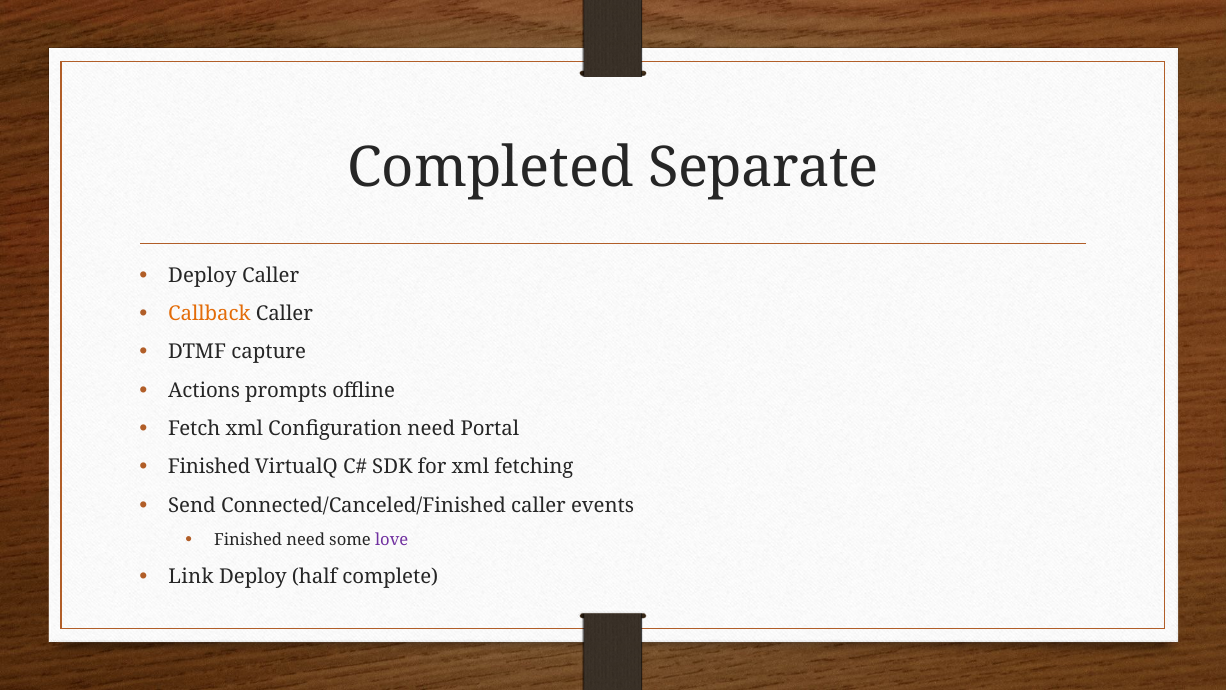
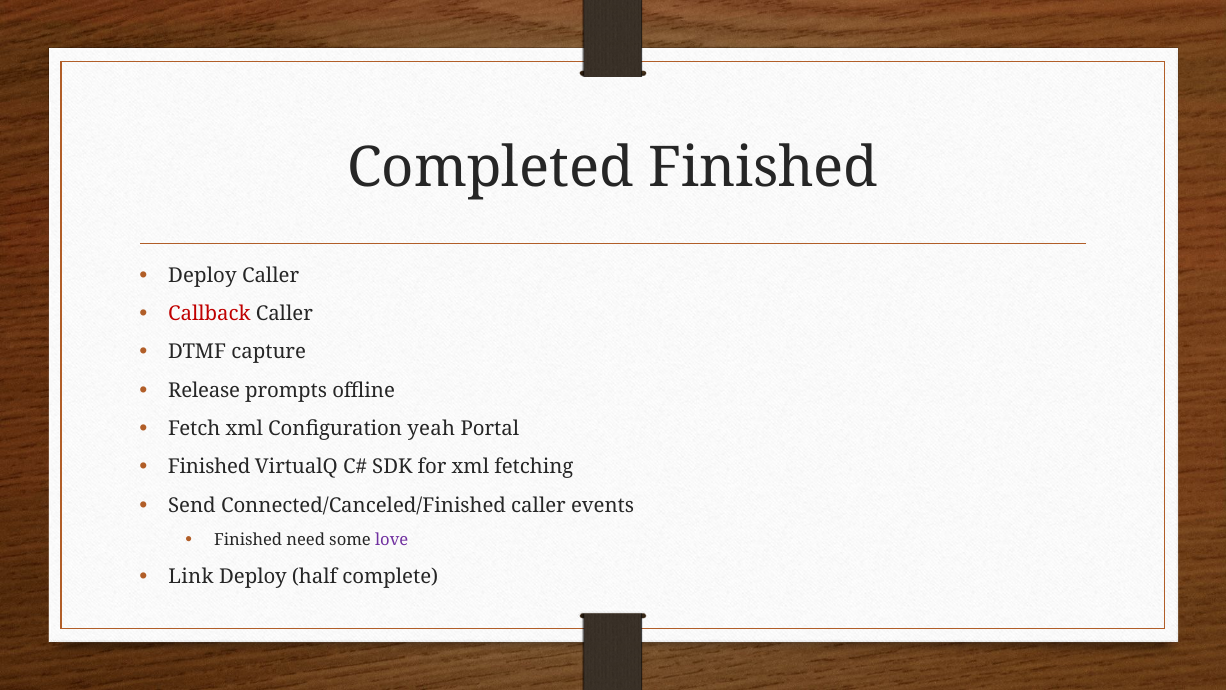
Completed Separate: Separate -> Finished (763, 168)
Callback colour: orange -> red (209, 314)
Actions: Actions -> Release (204, 390)
Configuration need: need -> yeah (431, 429)
